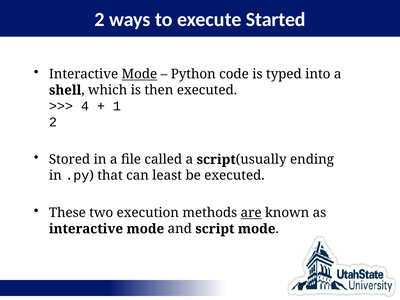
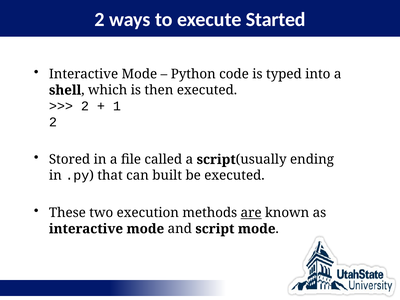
Mode underline: present -> none (139, 74)
4: 4 -> 2 (85, 106)
least: least -> built (167, 176)
